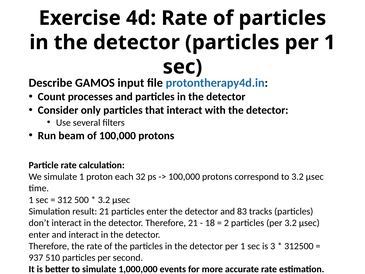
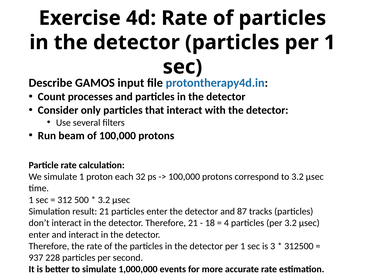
83: 83 -> 87 (242, 211)
2: 2 -> 4 (226, 223)
510: 510 -> 228 (53, 257)
